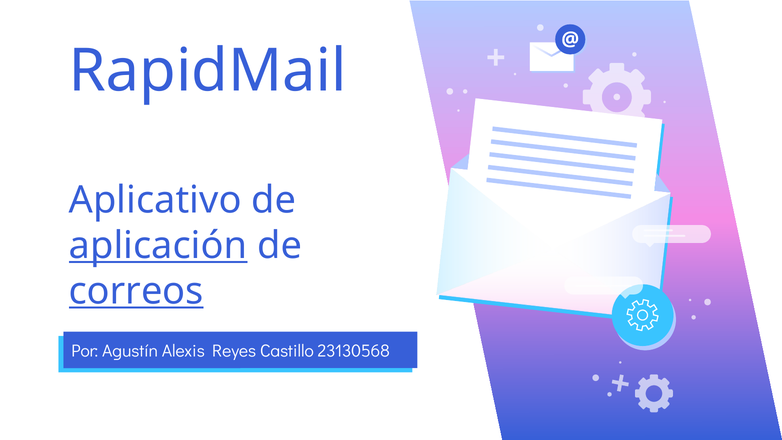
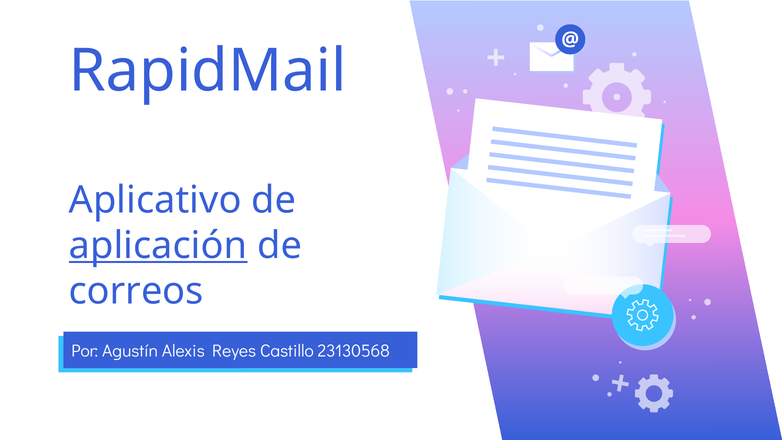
correos underline: present -> none (136, 291)
